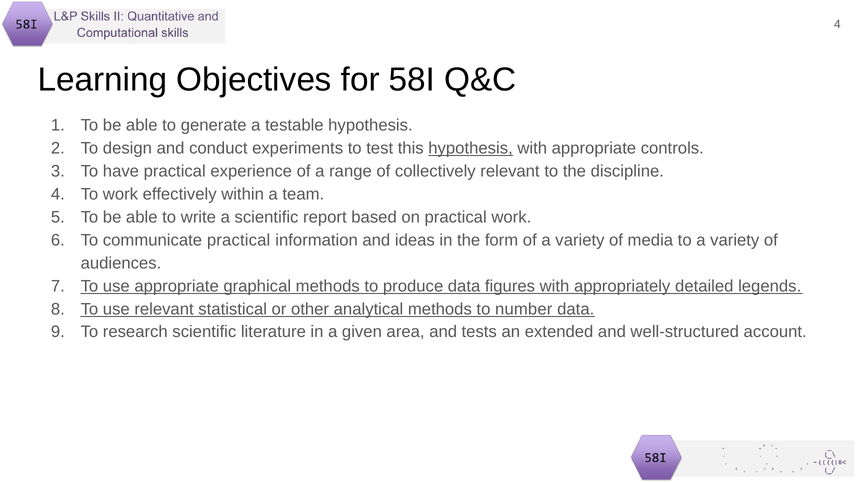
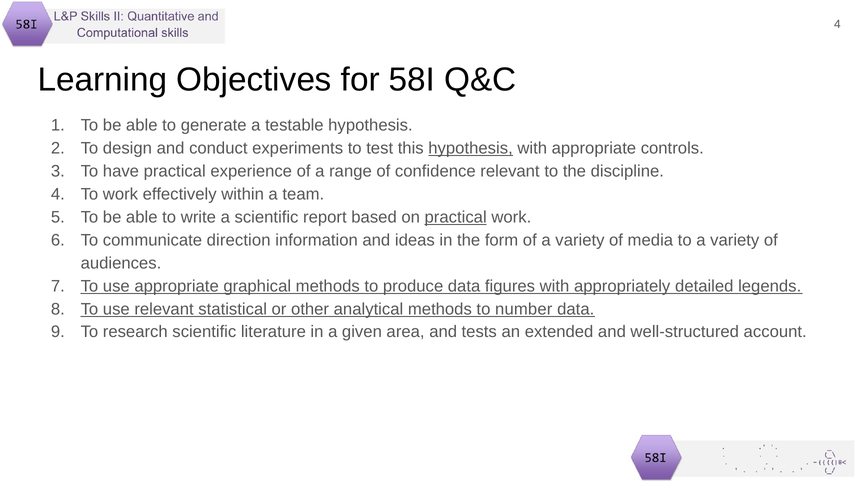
collectively: collectively -> confidence (435, 171)
practical underline: none -> present (456, 217)
communicate practical: practical -> direction (239, 240)
